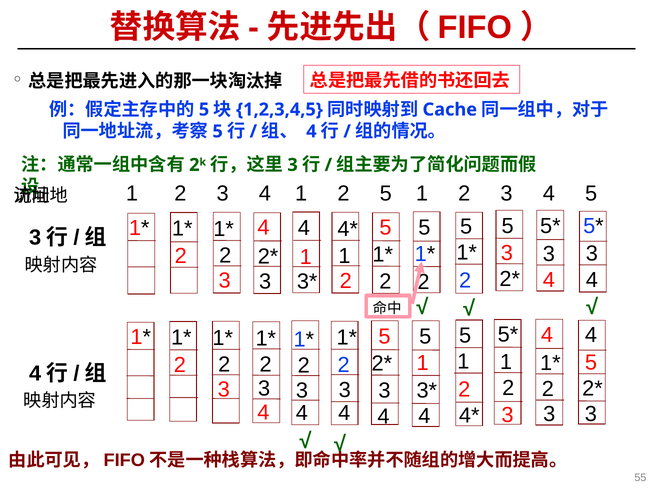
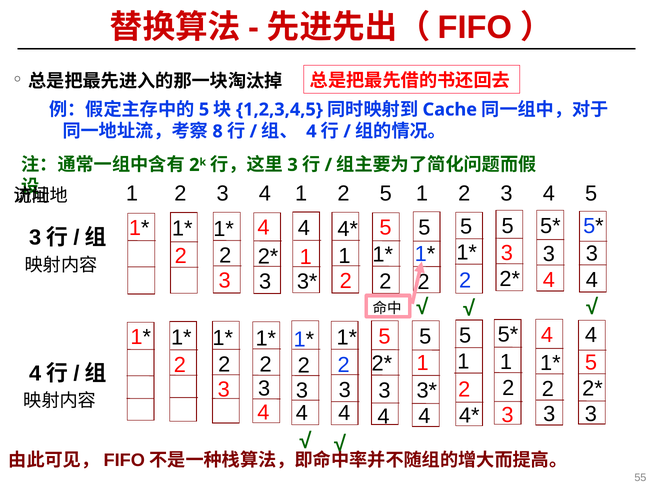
5: 5 -> 8 (218, 131)
